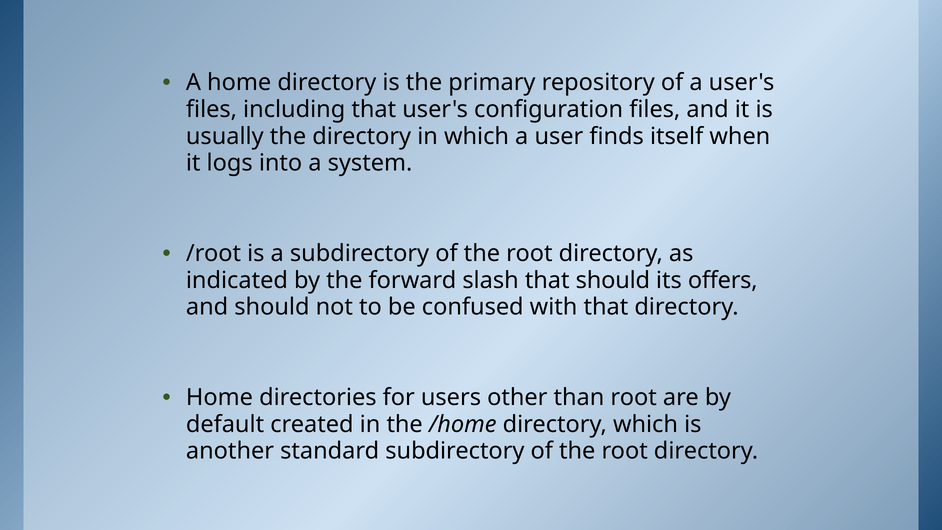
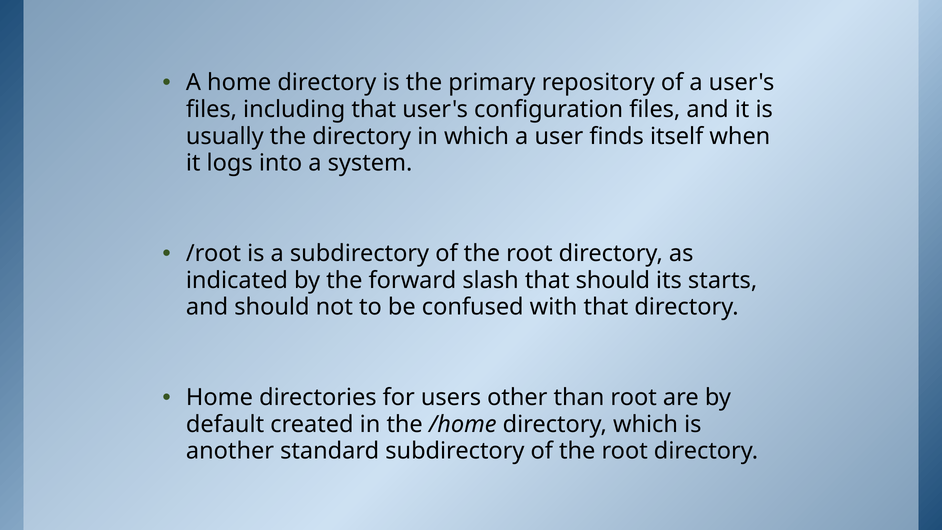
offers: offers -> starts (723, 280)
